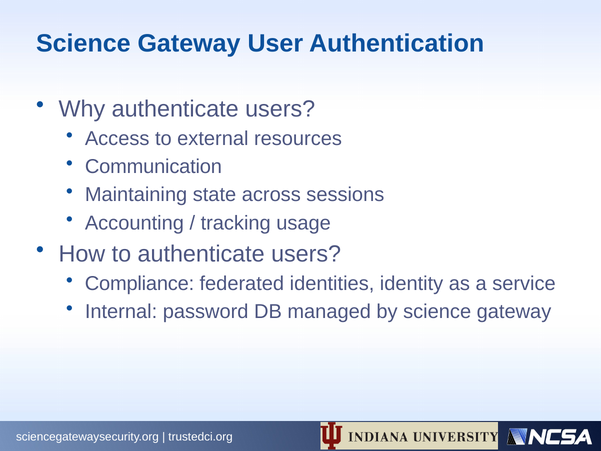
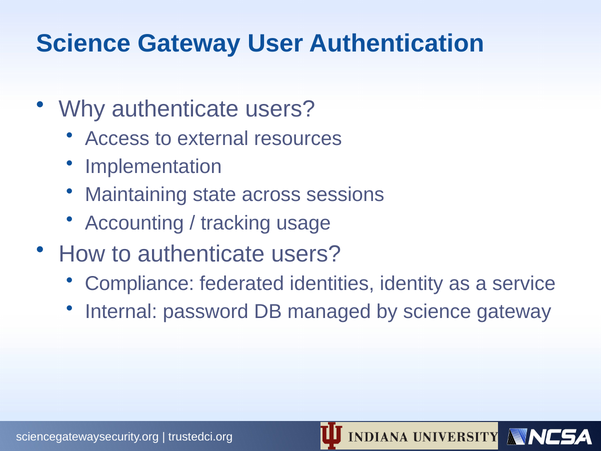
Communication: Communication -> Implementation (153, 167)
